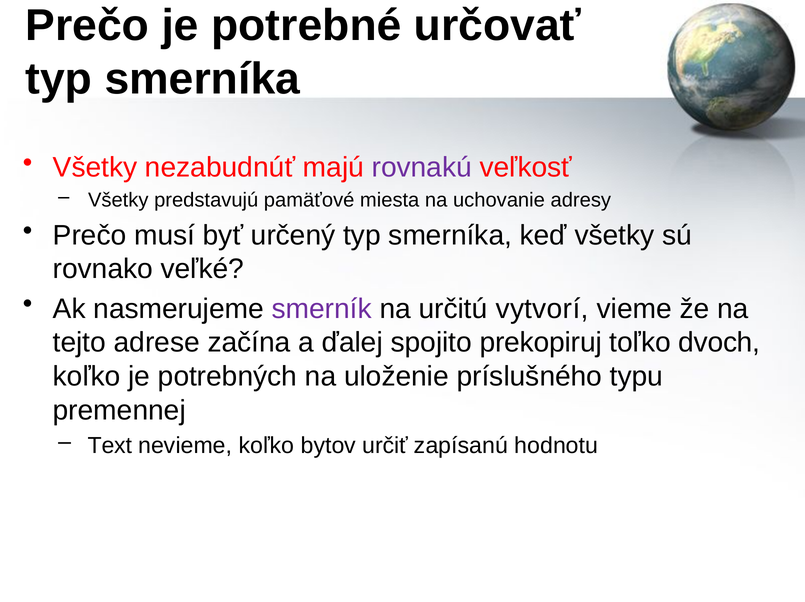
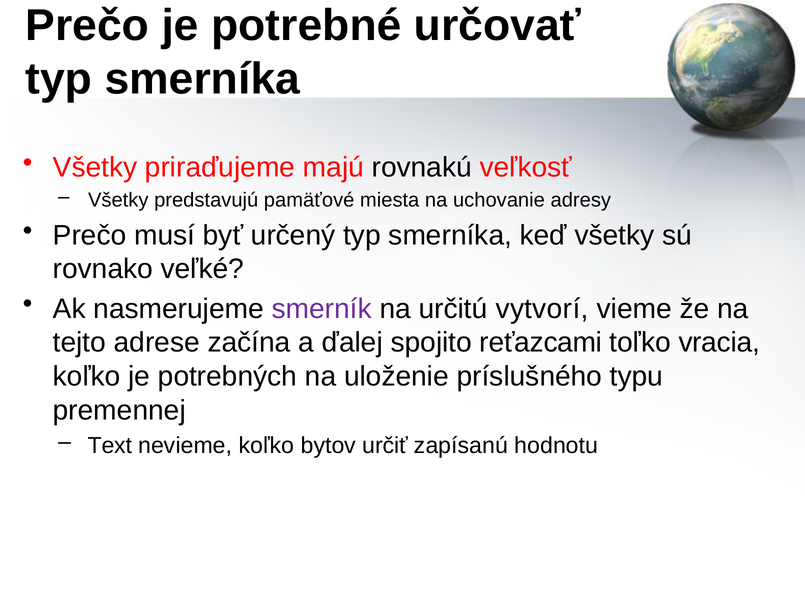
nezabudnúť: nezabudnúť -> priraďujeme (220, 168)
rovnakú colour: purple -> black (422, 168)
prekopiruj: prekopiruj -> reťazcami (541, 343)
dvoch: dvoch -> vracia (719, 343)
